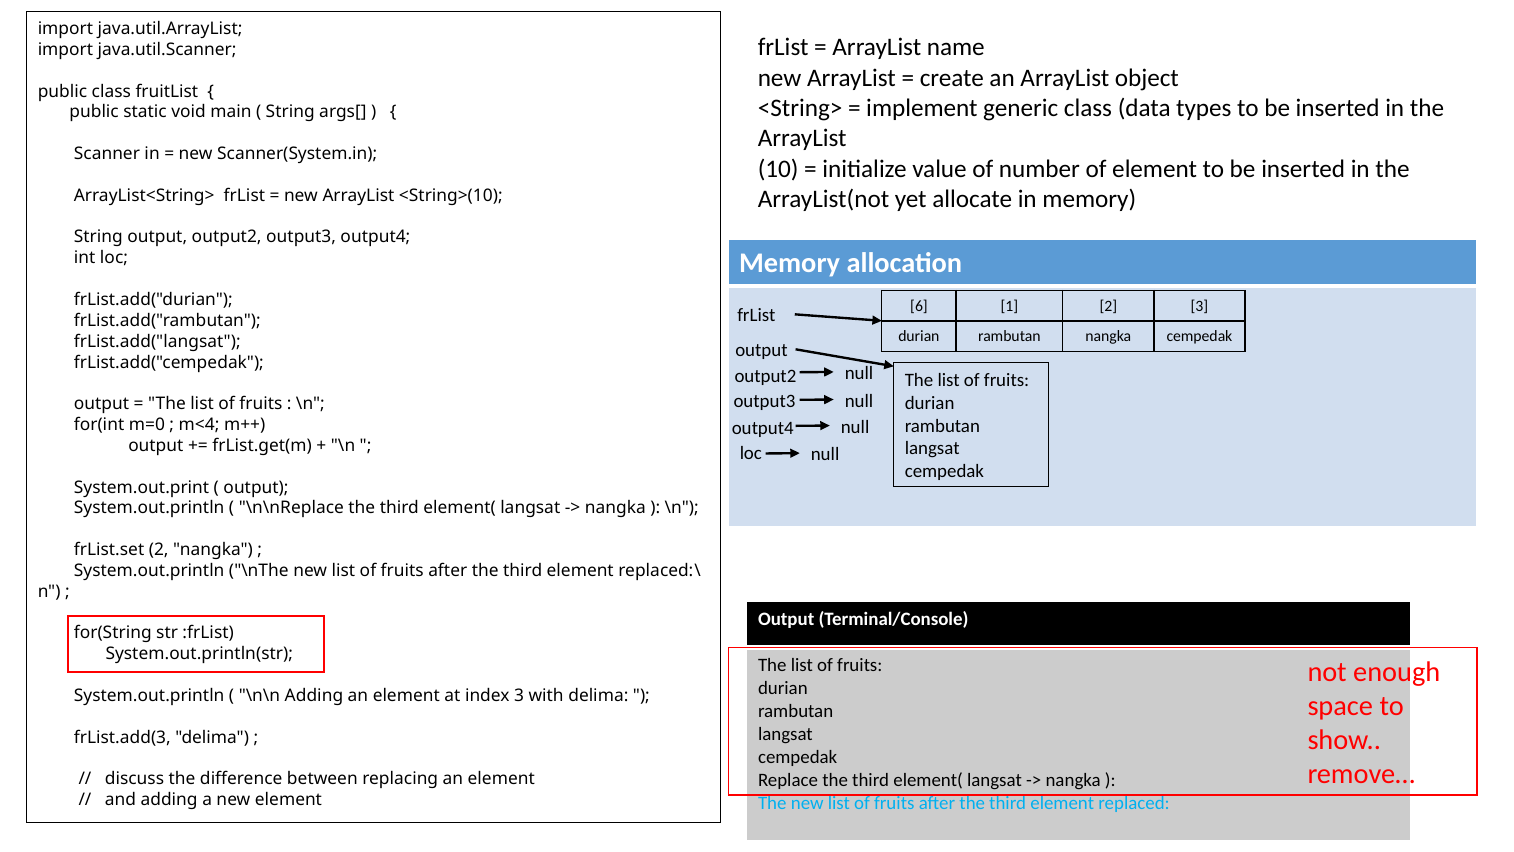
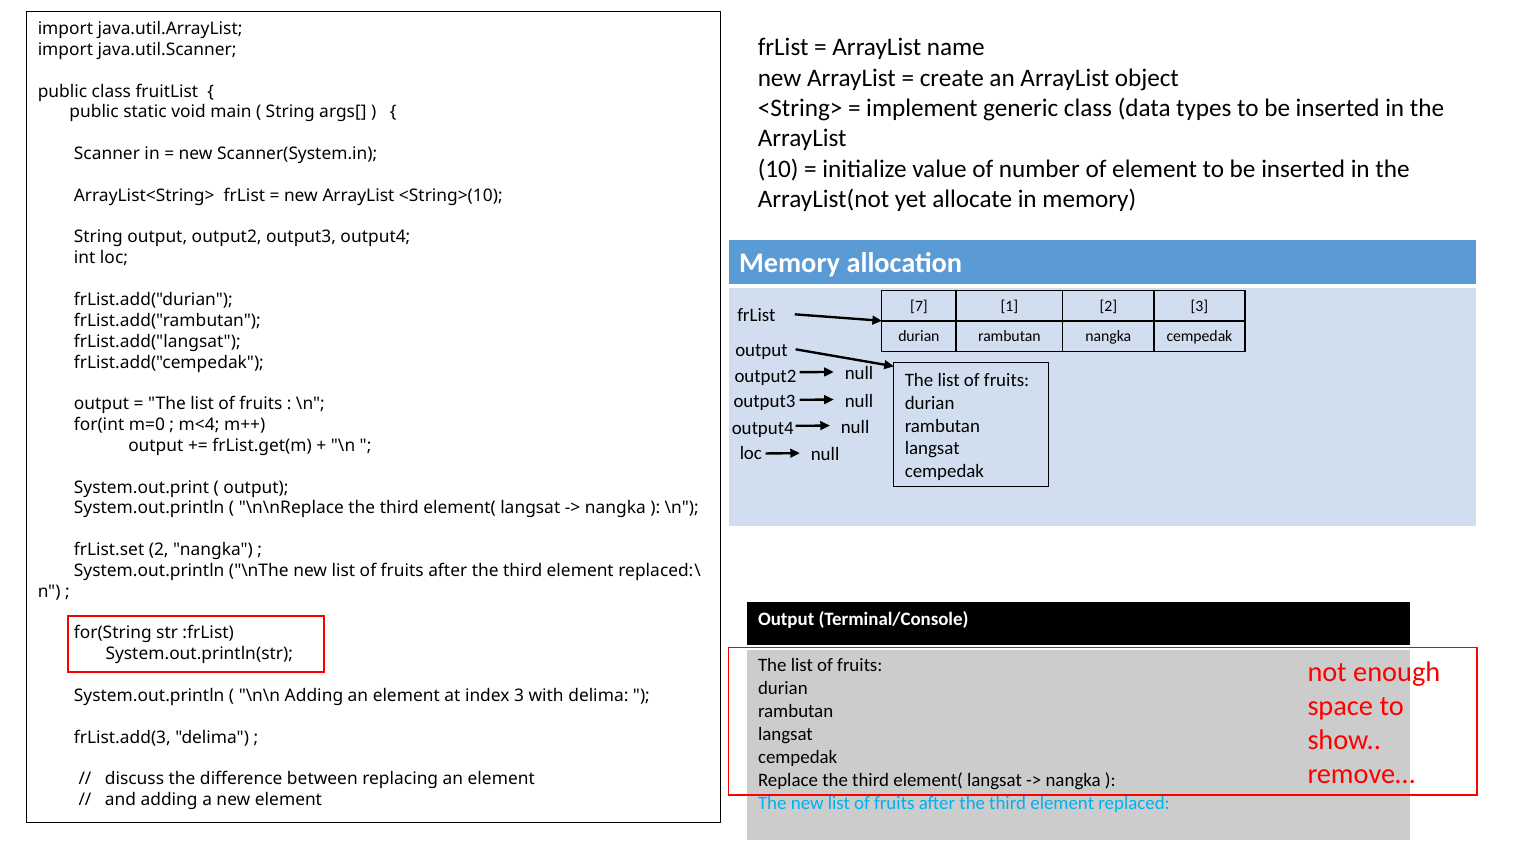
6: 6 -> 7 (919, 306)
